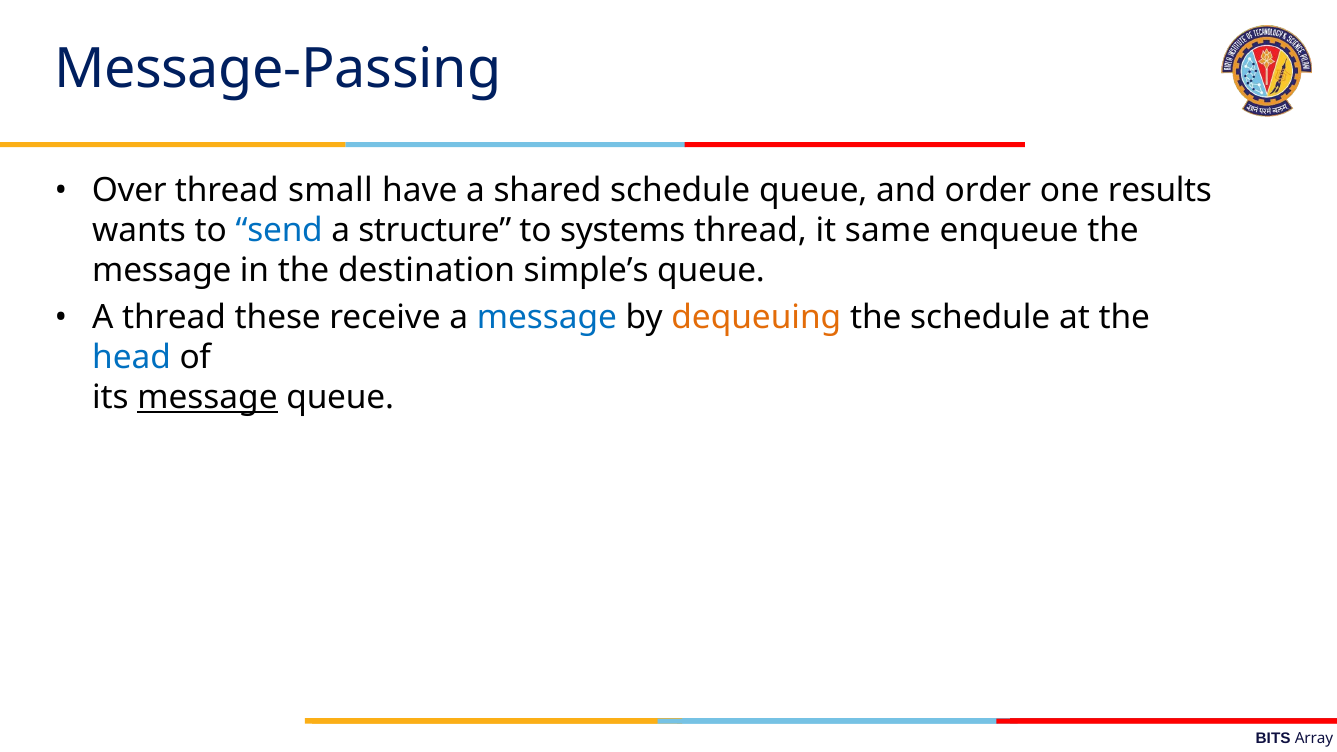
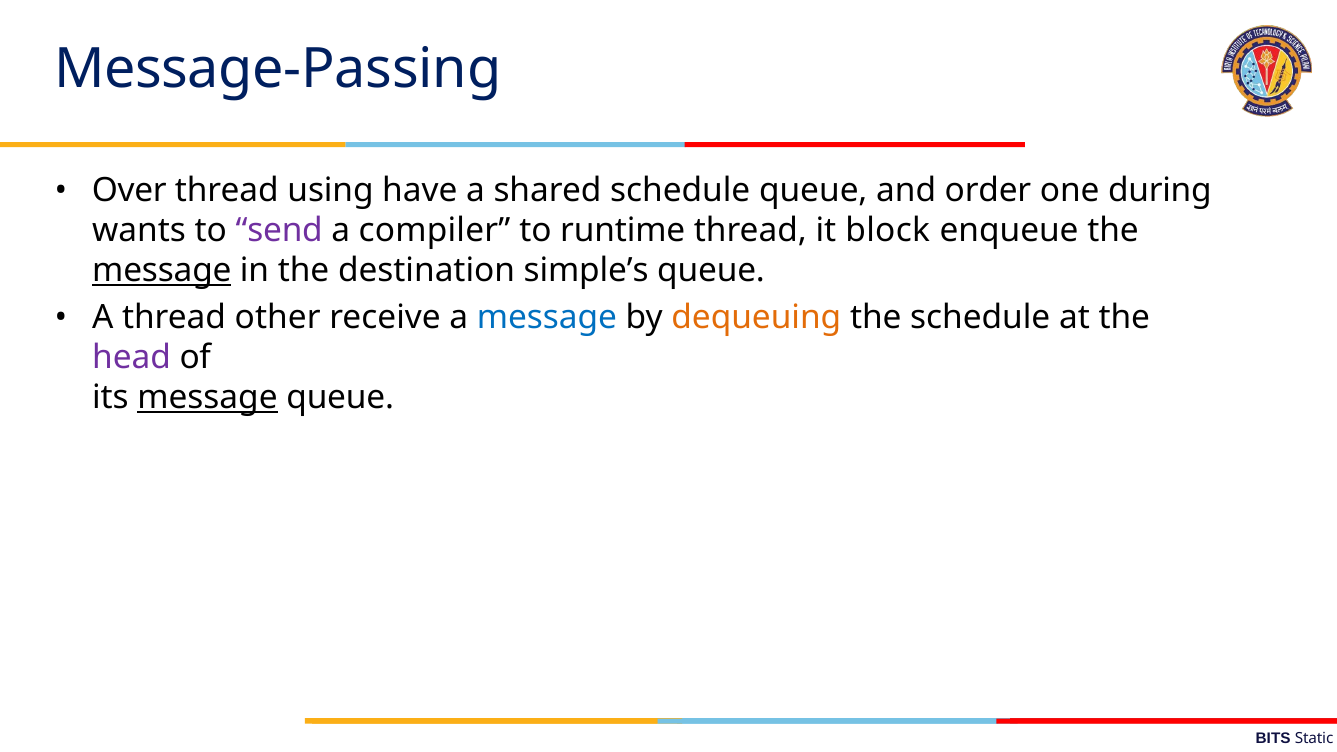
small: small -> using (331, 190)
results: results -> during (1160, 190)
send colour: blue -> purple (279, 231)
structure: structure -> compiler (435, 231)
systems: systems -> runtime (623, 231)
same: same -> block (888, 231)
message underline: none -> present (162, 271)
these: these -> other (278, 318)
head colour: blue -> purple (132, 358)
Array: Array -> Static (1314, 738)
